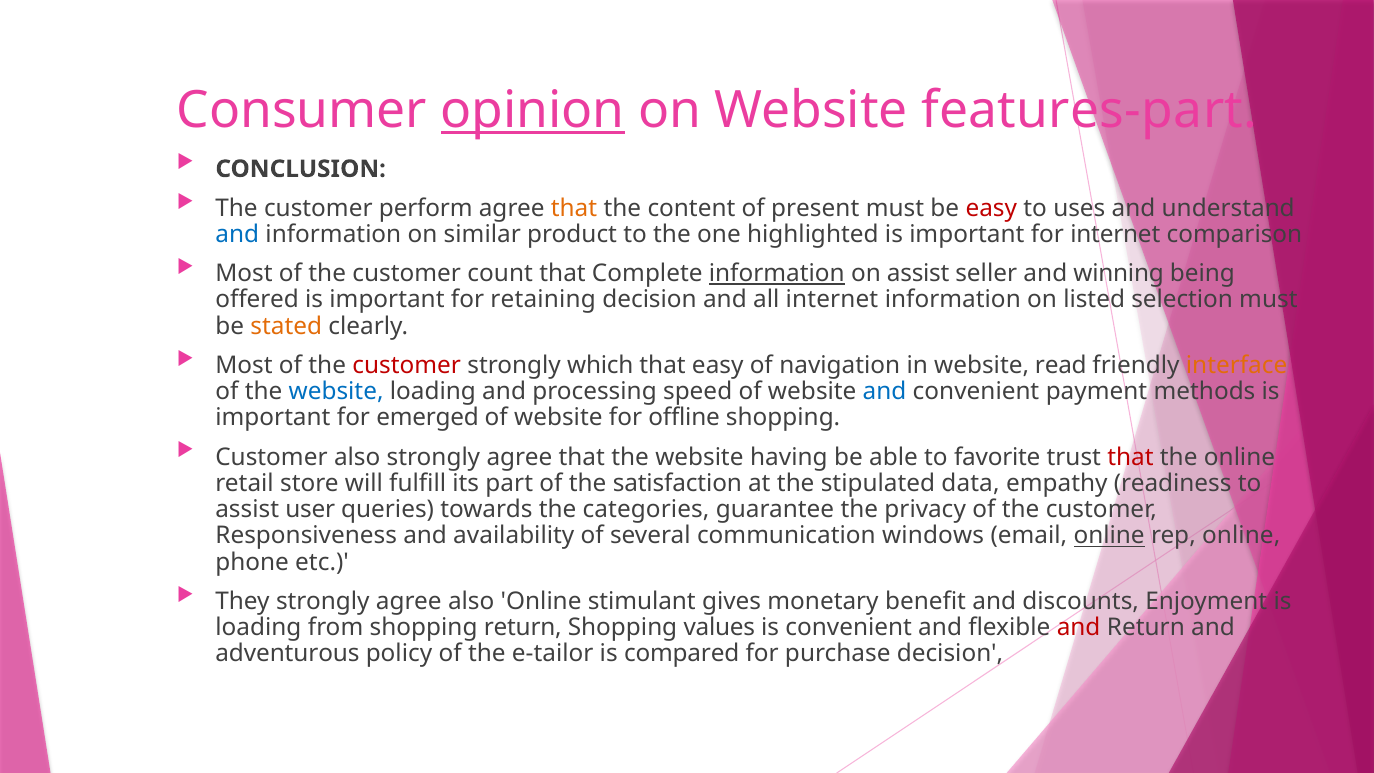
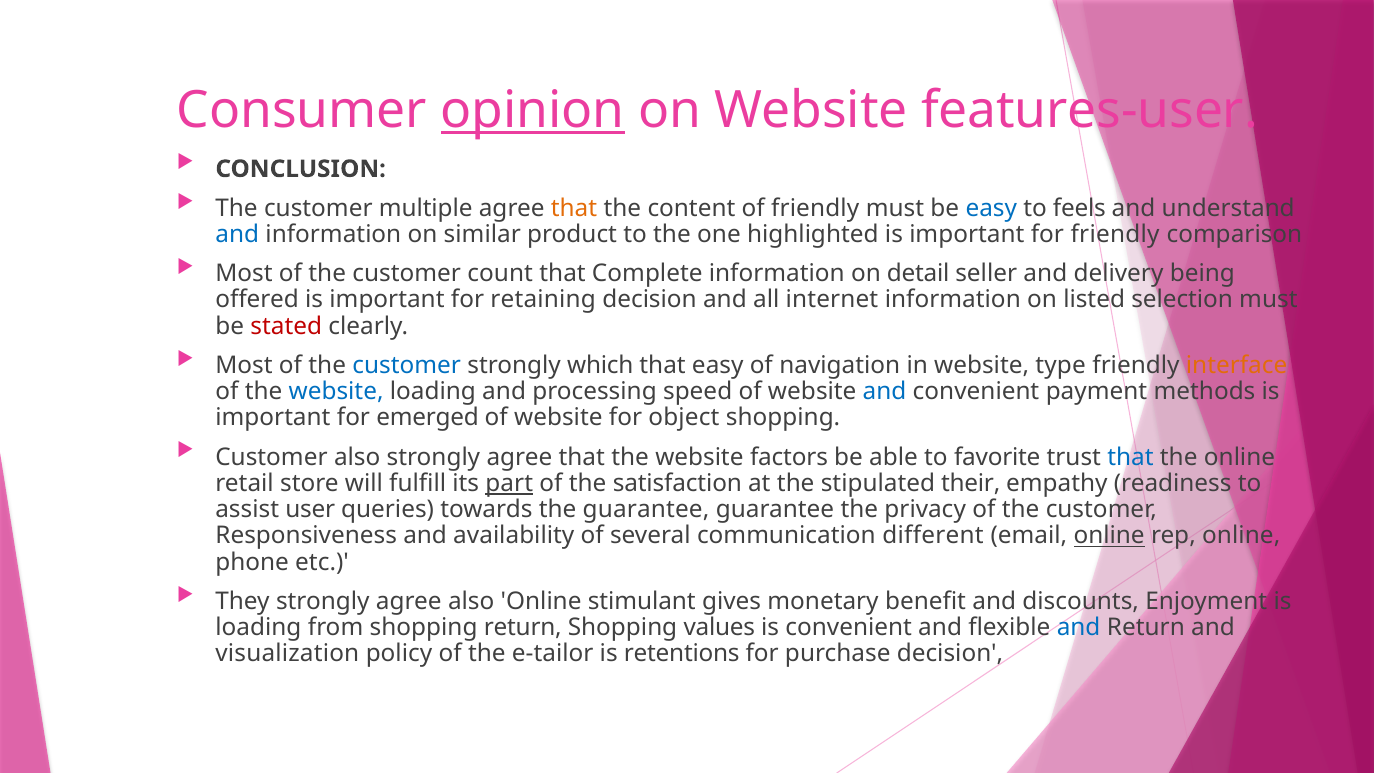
features-part: features-part -> features-user (1090, 110)
perform: perform -> multiple (426, 208)
of present: present -> friendly (815, 208)
easy colour: red -> blue (991, 208)
uses: uses -> feels (1079, 208)
for internet: internet -> friendly (1115, 234)
information underline: present -> none (777, 273)
on assist: assist -> detail (918, 273)
winning: winning -> delivery (1118, 273)
stated colour: orange -> red (286, 326)
customer colour: red -> blue (407, 365)
read: read -> type (1061, 365)
offline: offline -> object (684, 418)
having: having -> factors (789, 457)
that colour: red -> blue (1130, 457)
part underline: none -> present (509, 483)
data: data -> their (971, 483)
the categories: categories -> guarantee (646, 510)
windows: windows -> different (933, 536)
and colour: red -> blue (1079, 628)
adventurous: adventurous -> visualization (287, 654)
compared: compared -> retentions (682, 654)
